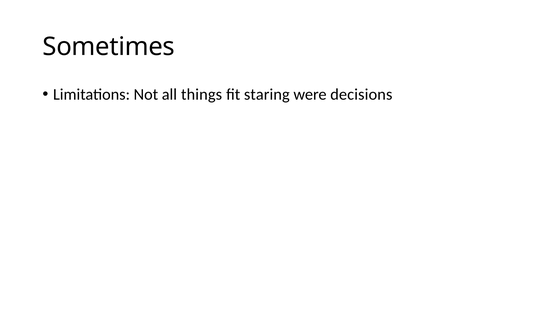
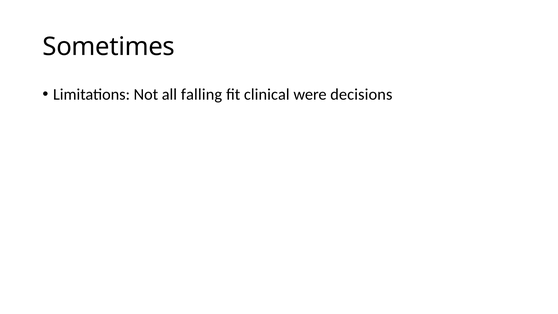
things: things -> falling (202, 94)
staring: staring -> clinical (267, 94)
